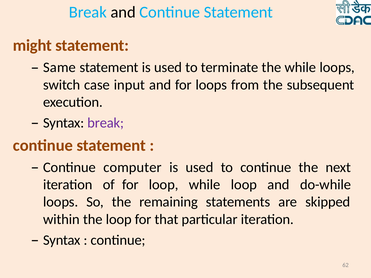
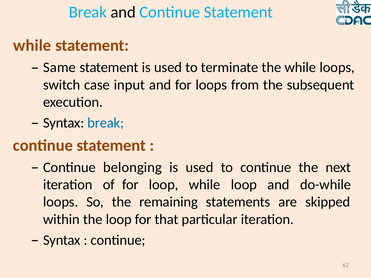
might: might -> while (32, 46)
break colour: purple -> blue (106, 123)
computer: computer -> belonging (133, 167)
